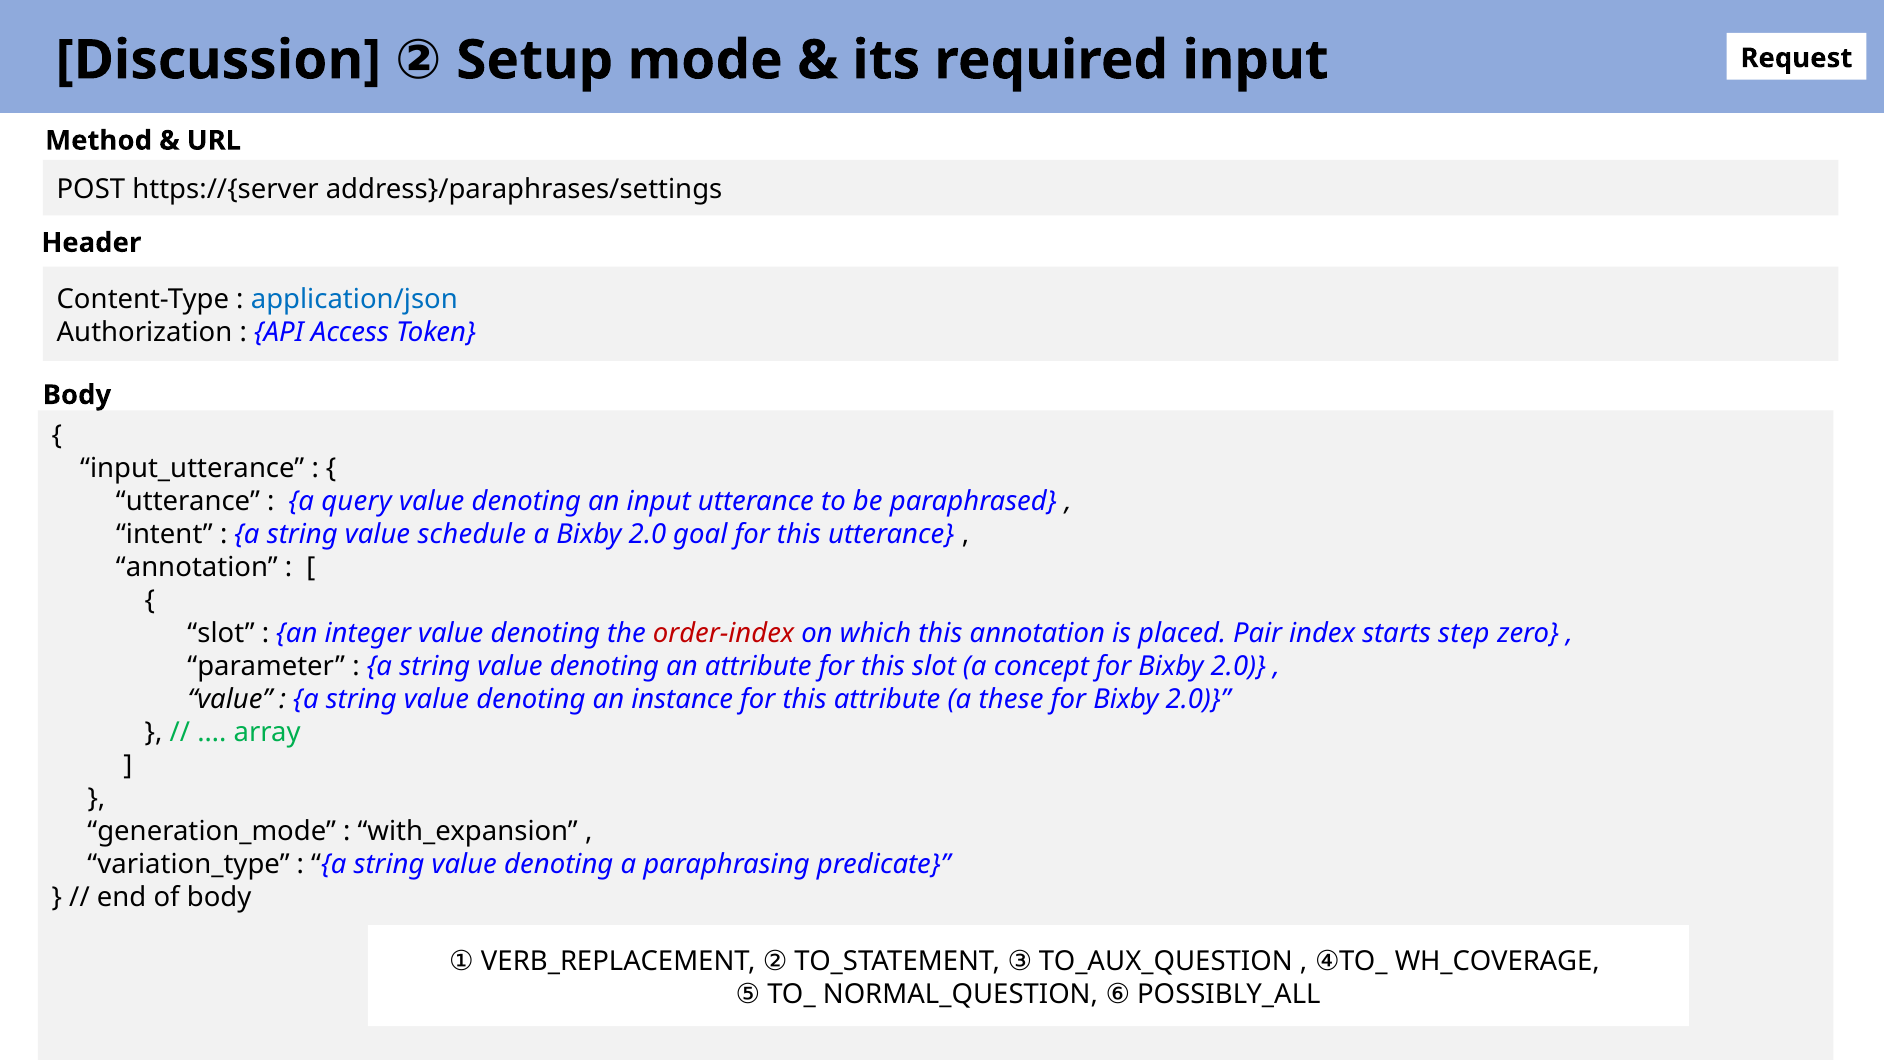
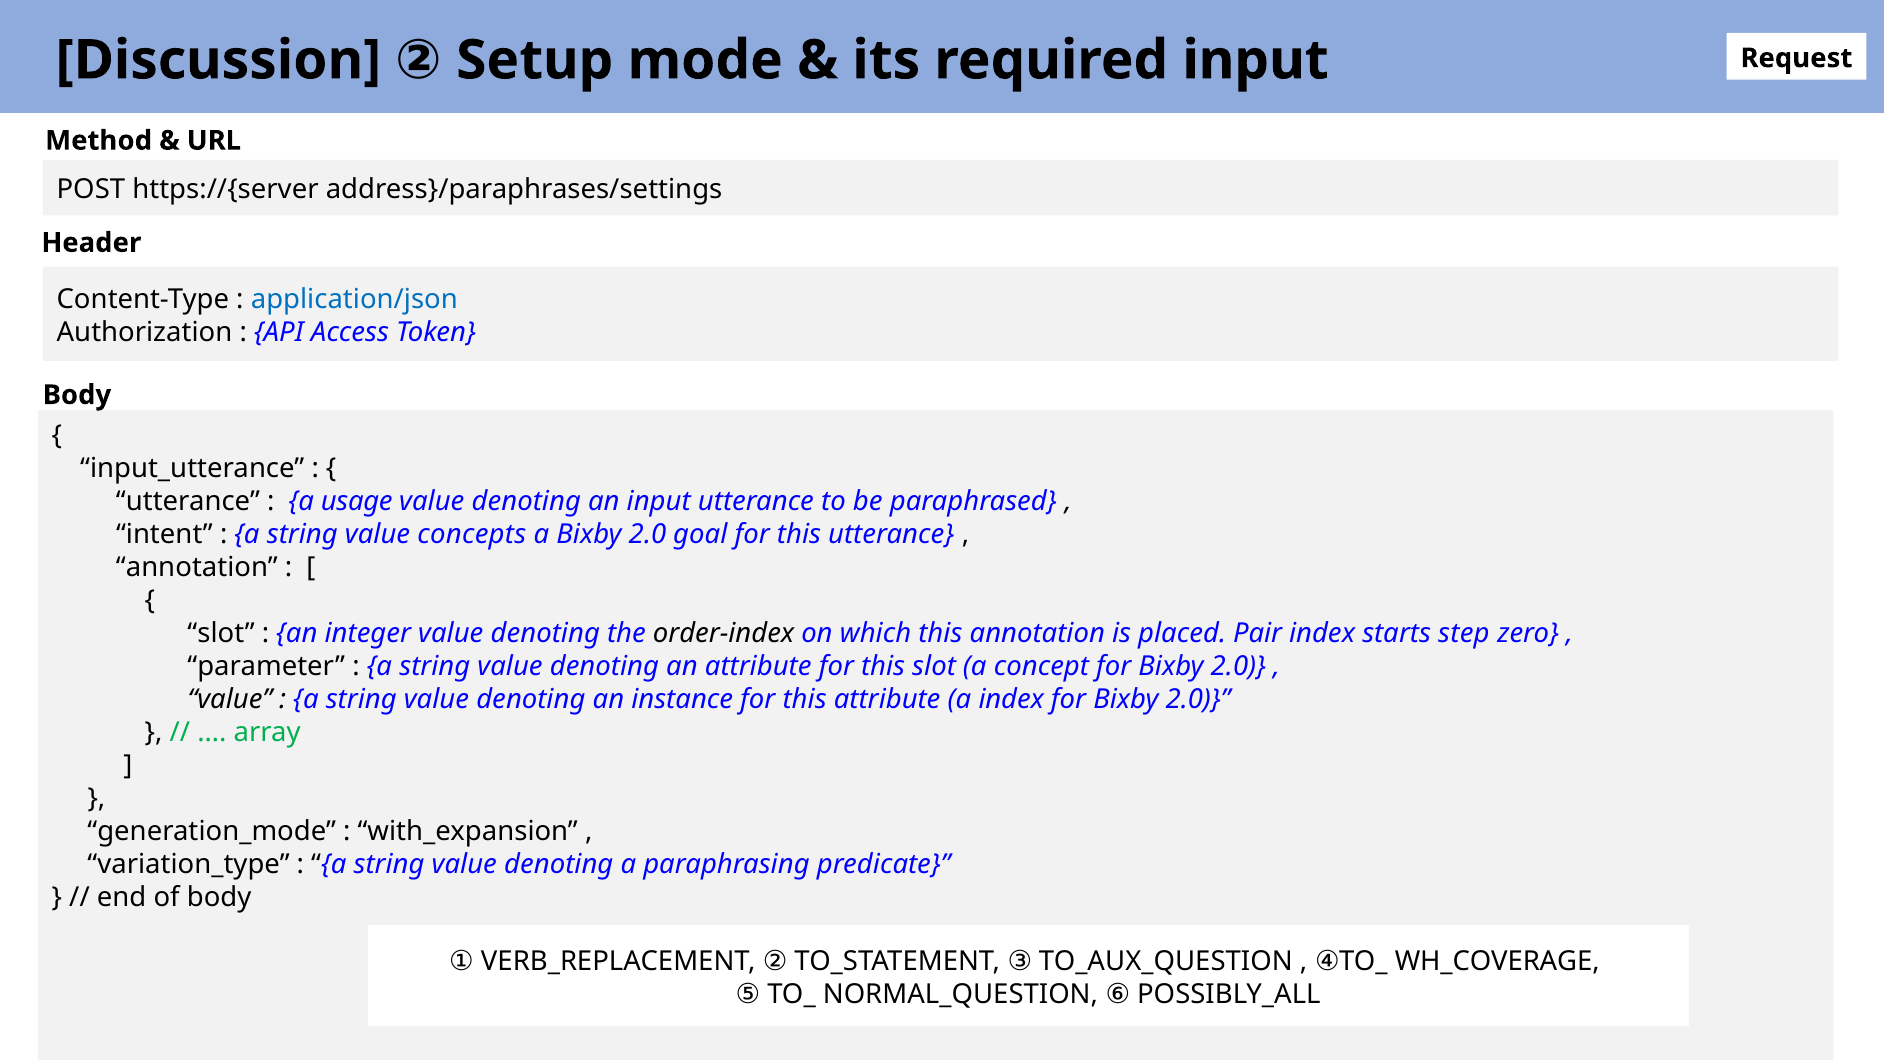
query: query -> usage (357, 502)
schedule: schedule -> concepts (472, 535)
order-index colour: red -> black (724, 634)
a these: these -> index (1011, 700)
